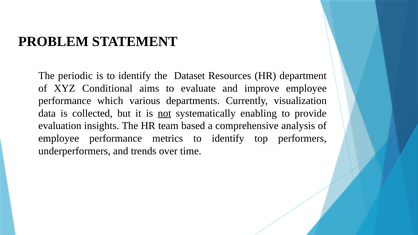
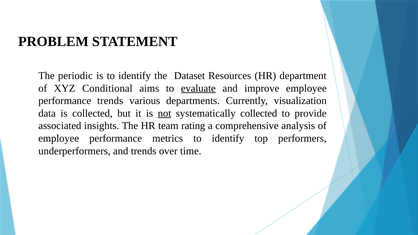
evaluate underline: none -> present (198, 88)
performance which: which -> trends (110, 101)
systematically enabling: enabling -> collected (259, 113)
evaluation: evaluation -> associated (60, 126)
based: based -> rating (193, 126)
